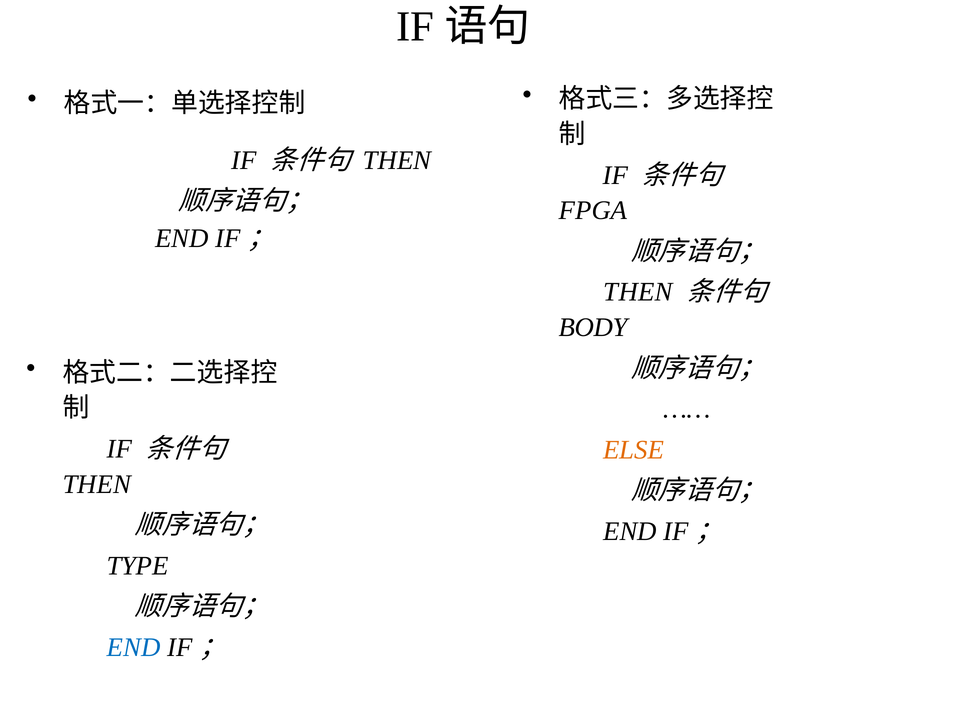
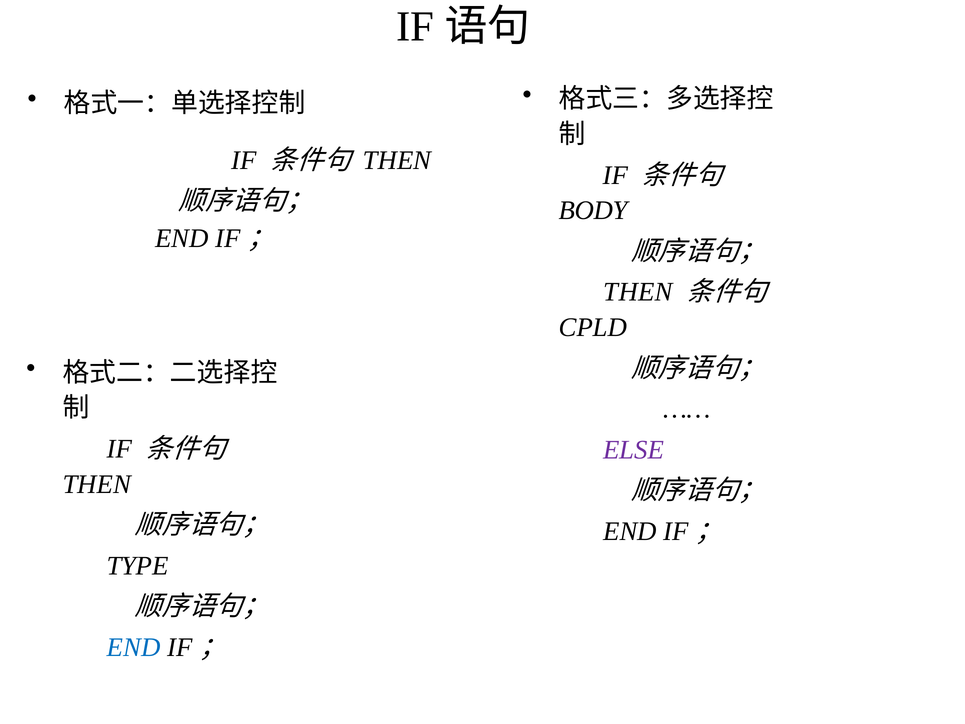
FPGA: FPGA -> BODY (593, 211)
BODY: BODY -> CPLD (593, 327)
ELSE colour: orange -> purple (634, 450)
